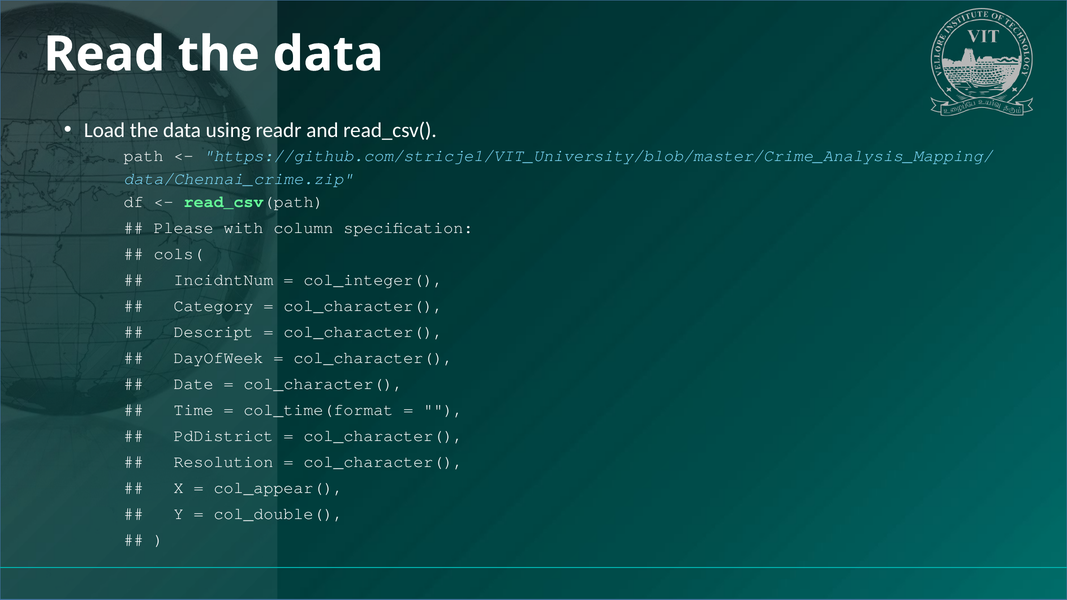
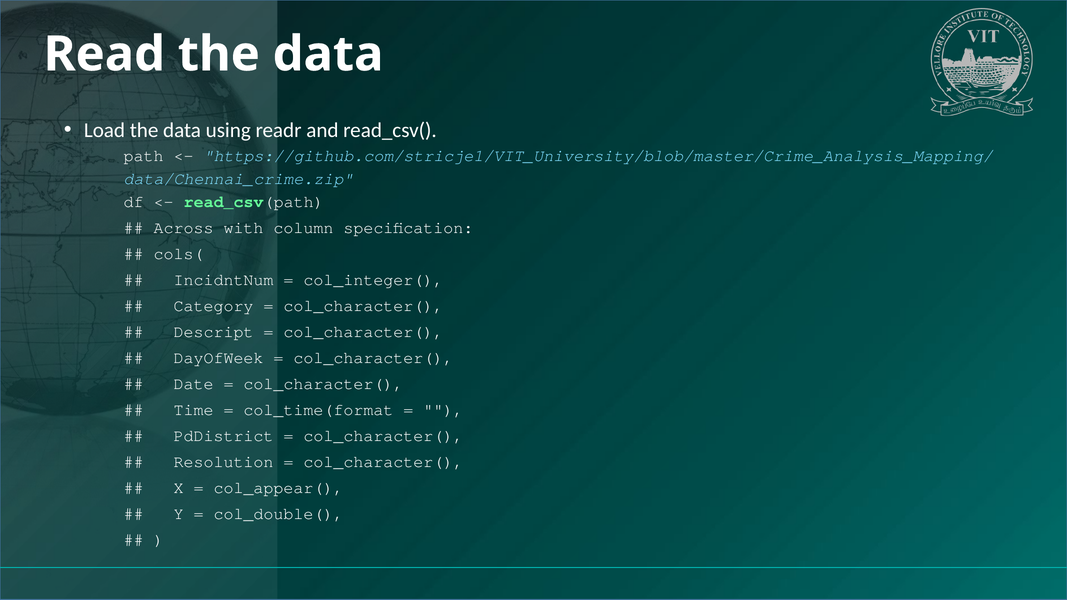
Please: Please -> Across (184, 228)
